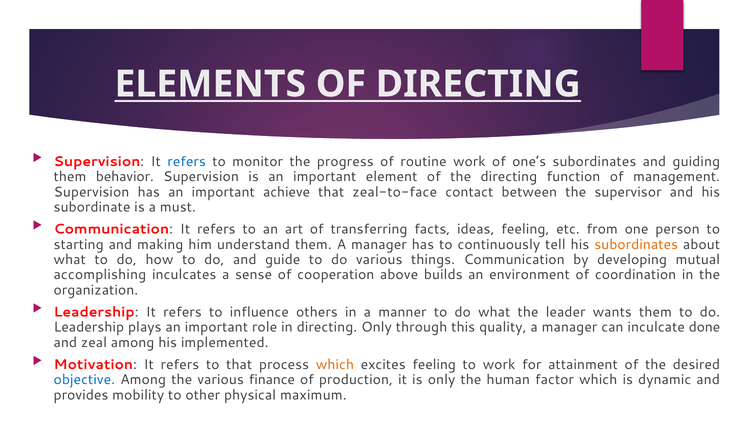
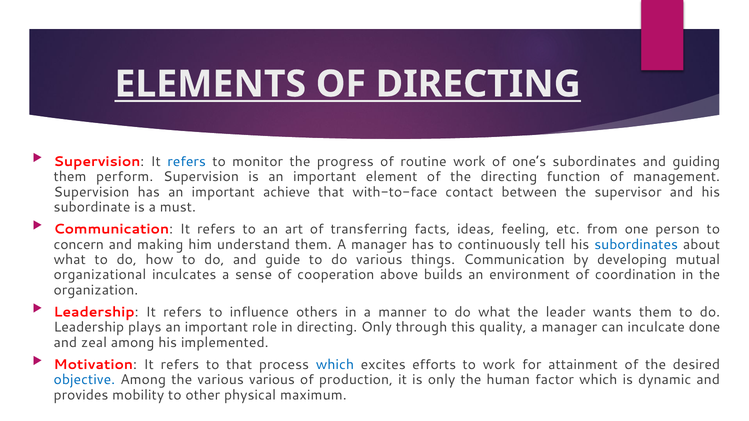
behavior: behavior -> perform (125, 177)
zeal-to-face: zeal-to-face -> with-to-face (395, 192)
starting: starting -> concern (79, 245)
subordinates colour: orange -> blue (636, 245)
accomplishing: accomplishing -> organizational (100, 275)
which colour: orange -> blue (335, 365)
excites feeling: feeling -> efforts (434, 365)
various finance: finance -> various (272, 380)
